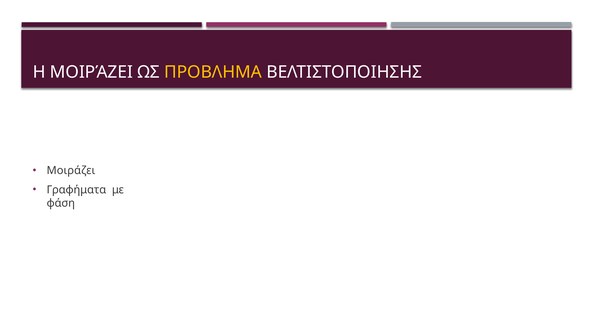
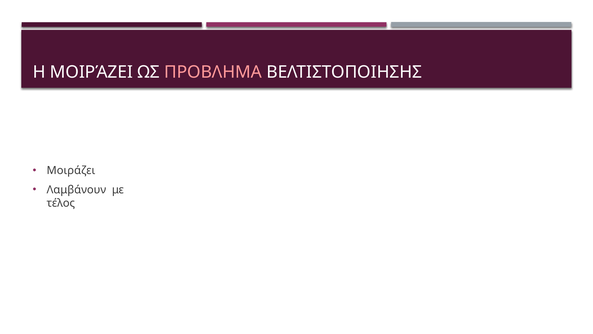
ΠΡΟΒΛΗΜΑ colour: yellow -> pink (213, 72)
Γραφήματα: Γραφήματα -> Λαμβάνουν (76, 190)
φάση: φάση -> τέλος (61, 203)
